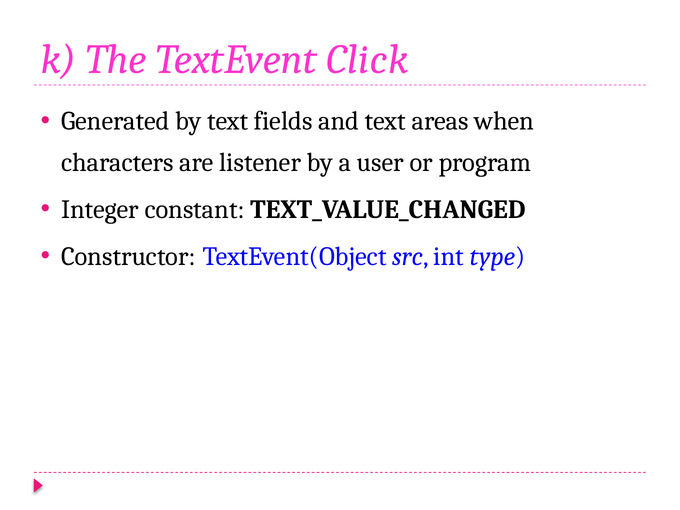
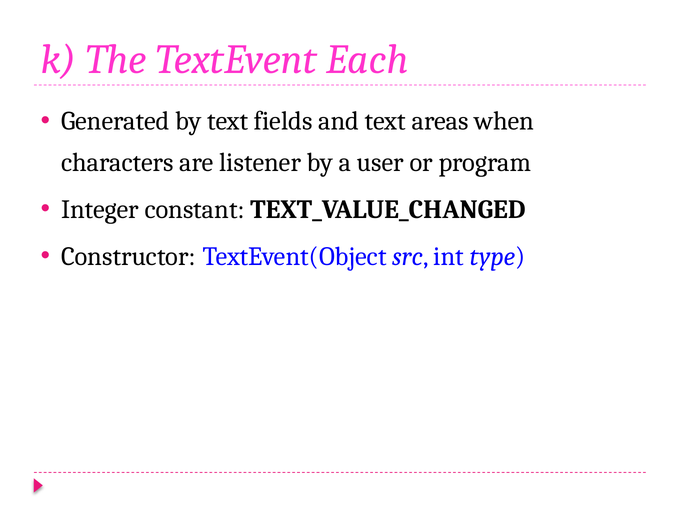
Click: Click -> Each (368, 60)
